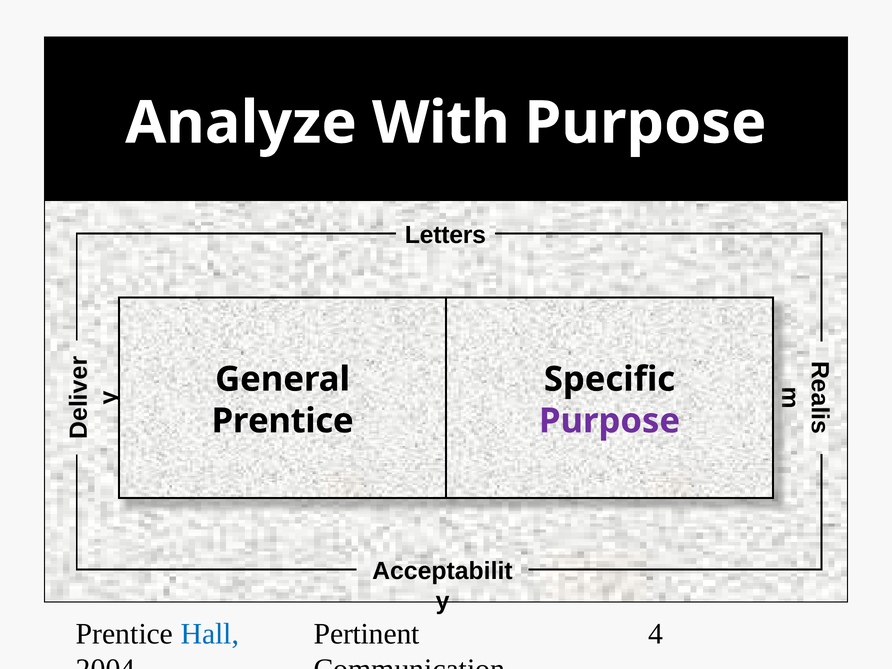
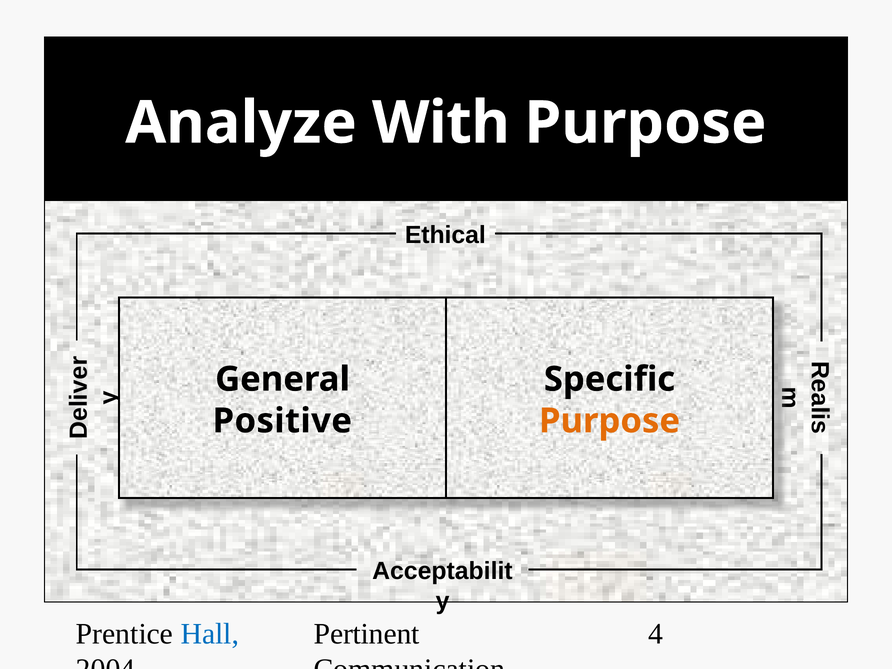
Letters: Letters -> Ethical (445, 235)
Prentice: Prentice -> Positive (282, 421)
Purpose colour: purple -> orange (610, 421)
